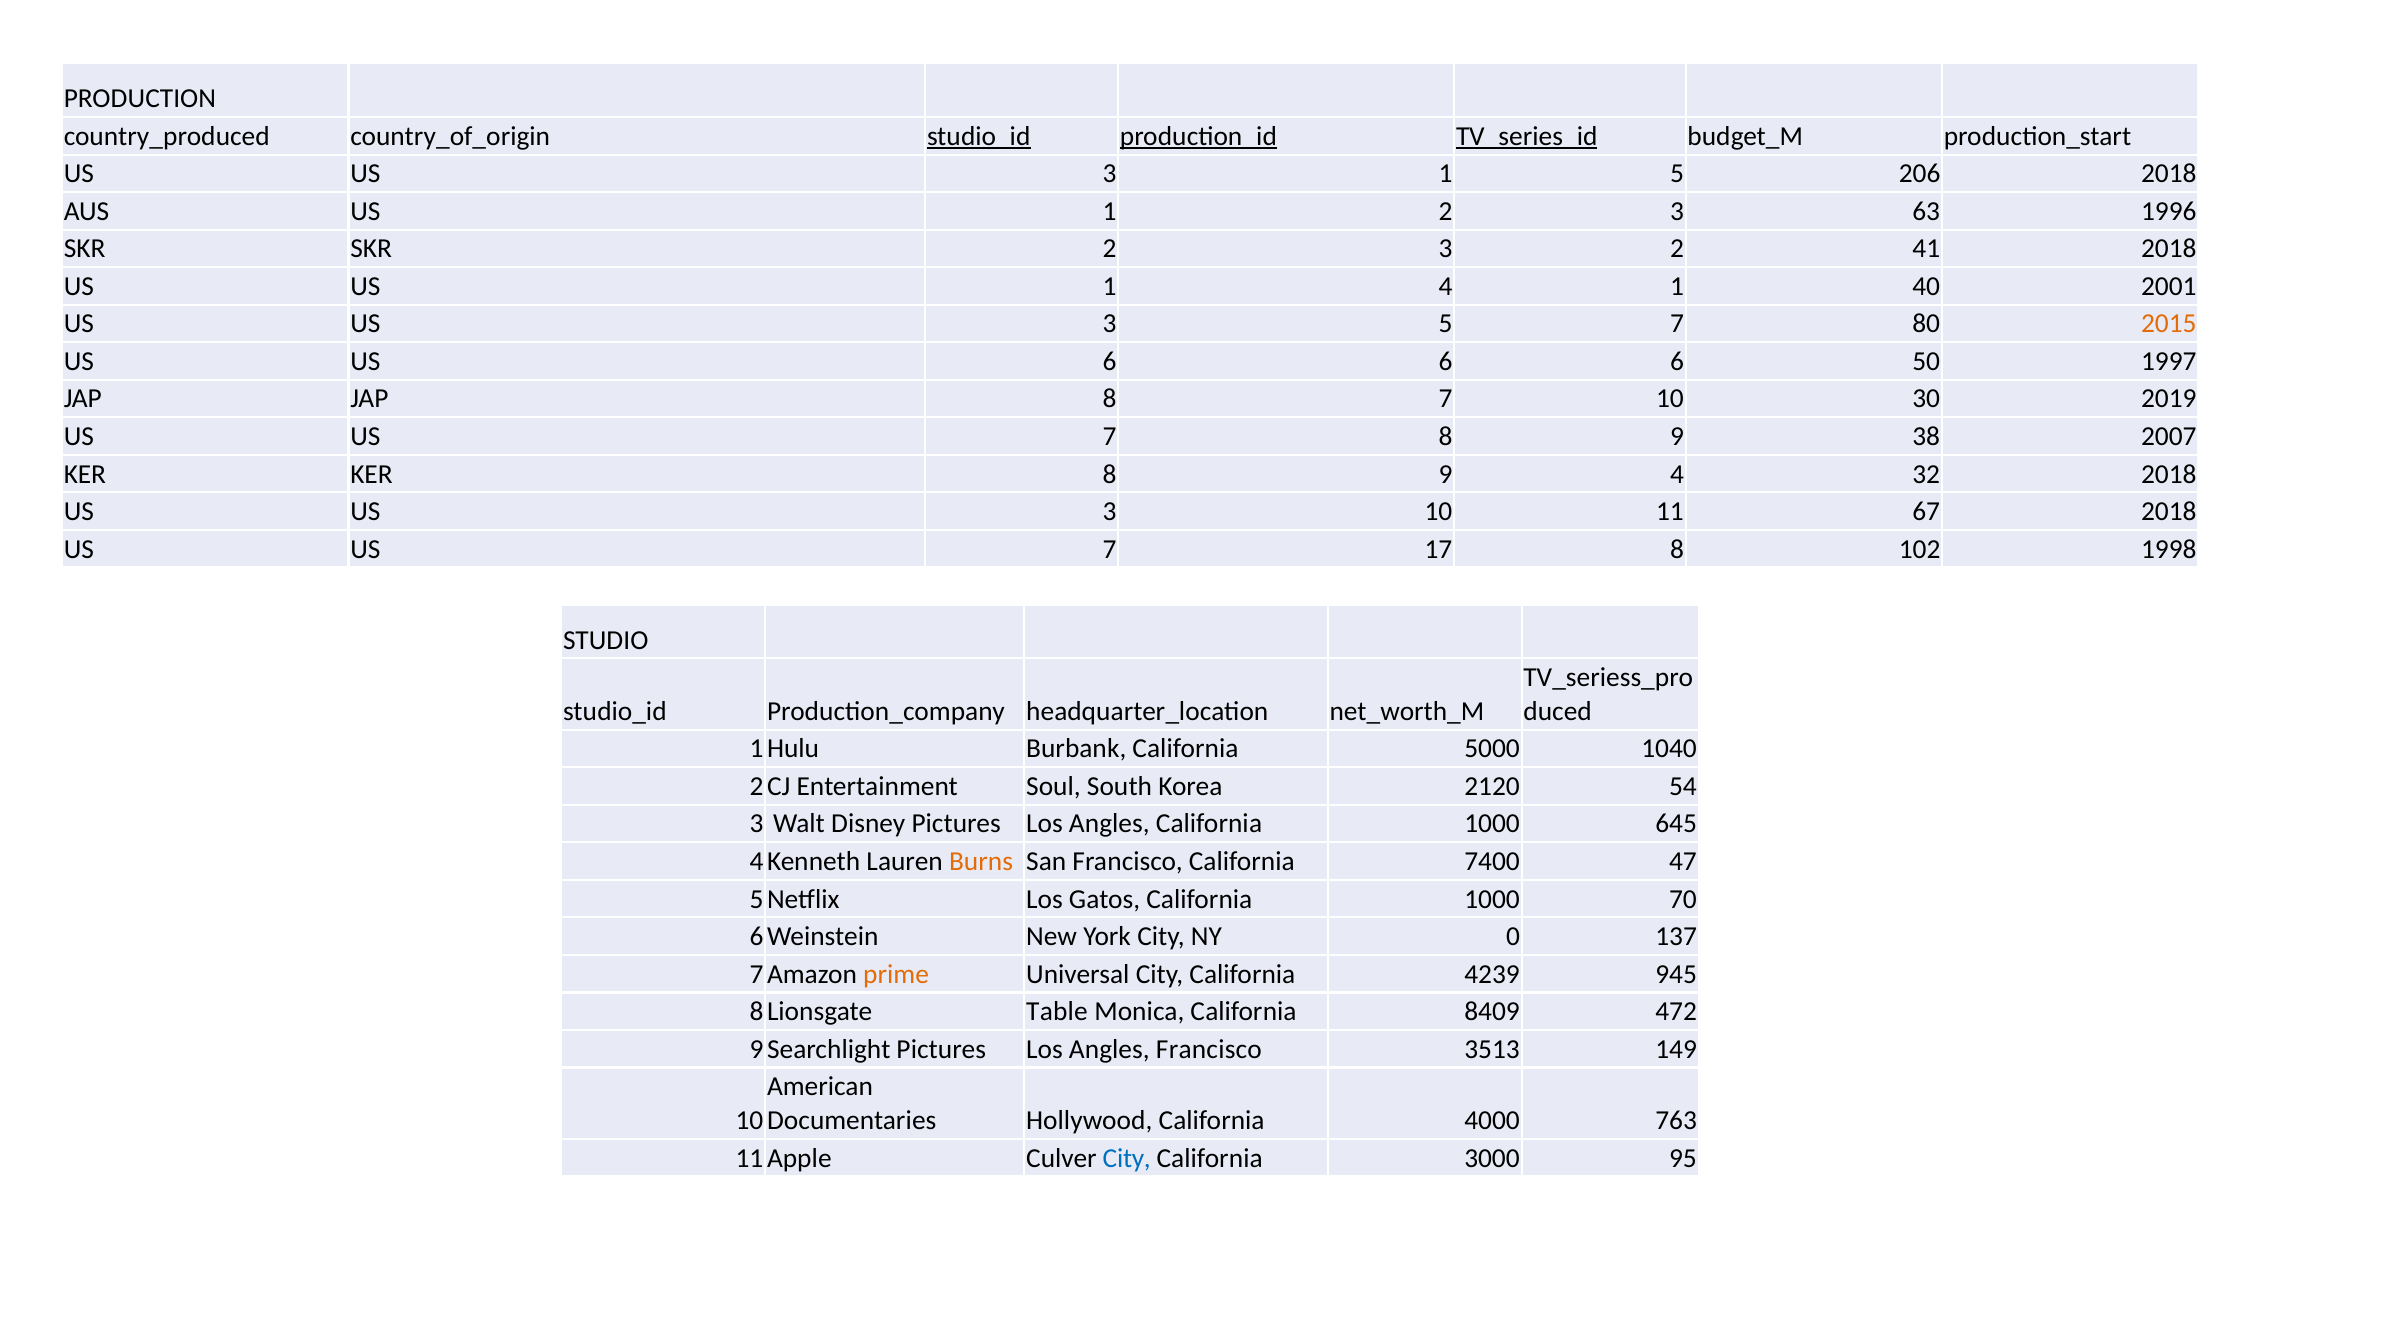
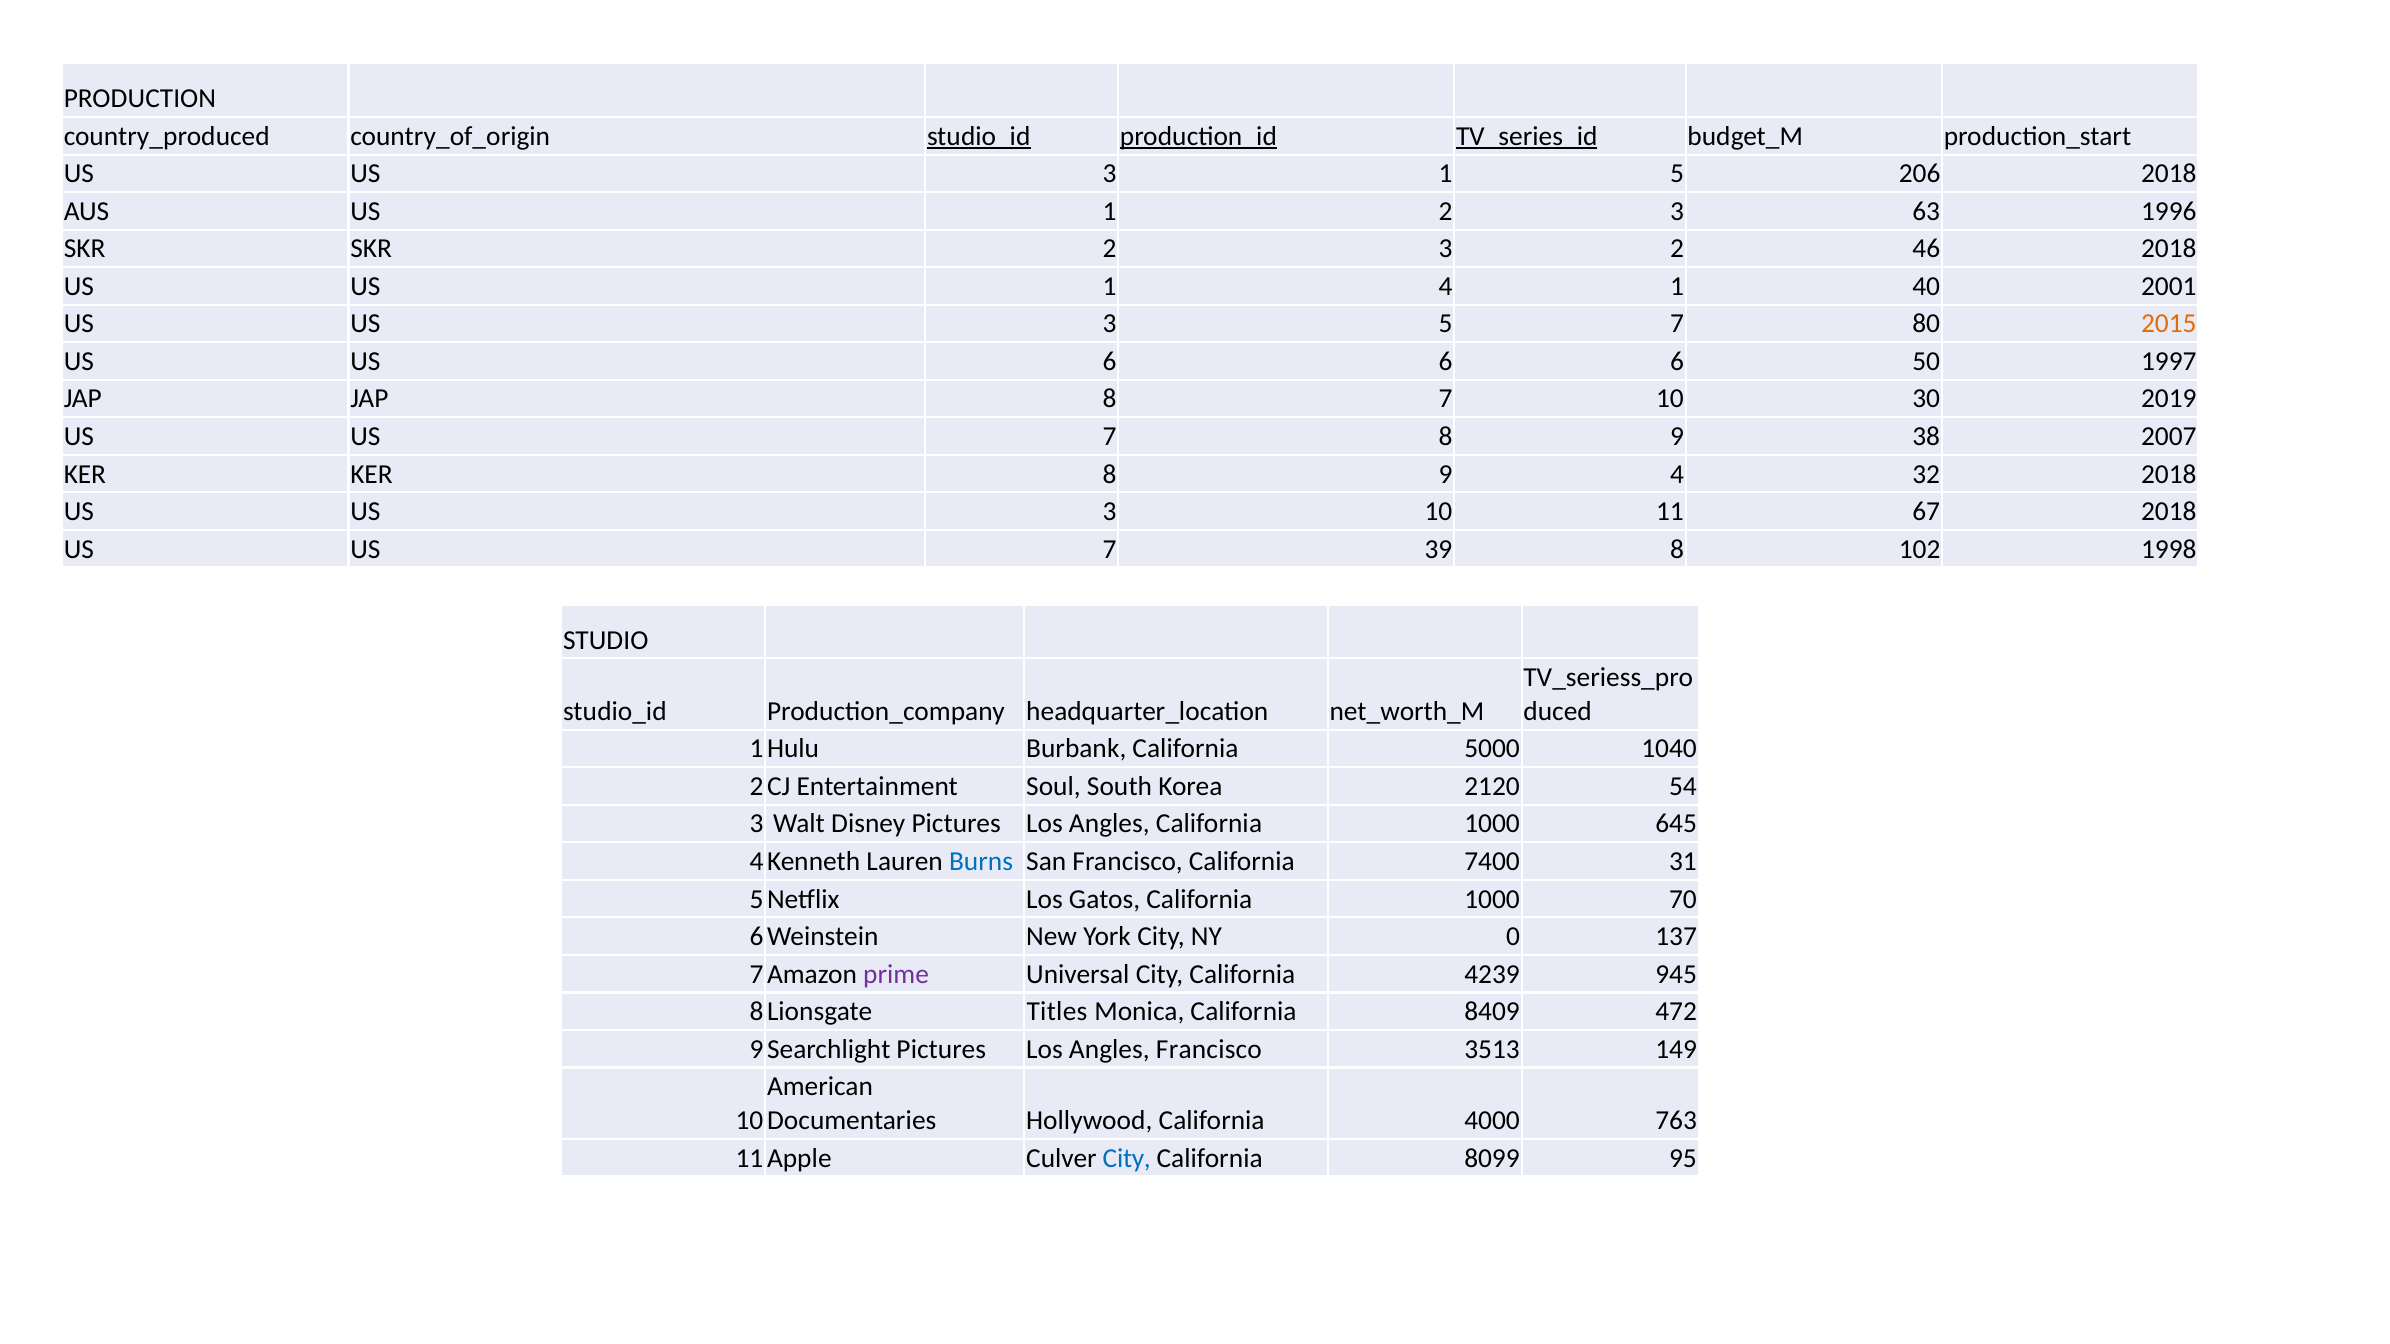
41: 41 -> 46 (1926, 249)
17: 17 -> 39 (1438, 549)
Burns colour: orange -> blue (981, 862)
47: 47 -> 31 (1683, 862)
prime colour: orange -> purple (896, 974)
Table: Table -> Titles (1057, 1012)
3000: 3000 -> 8099 (1492, 1158)
